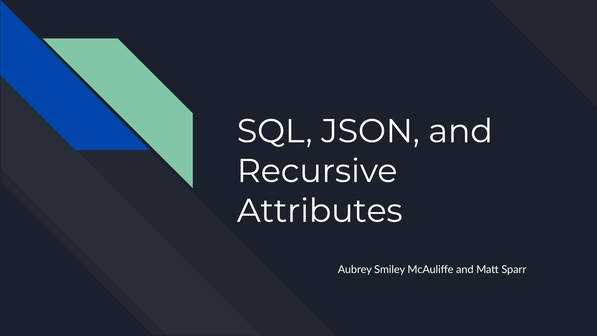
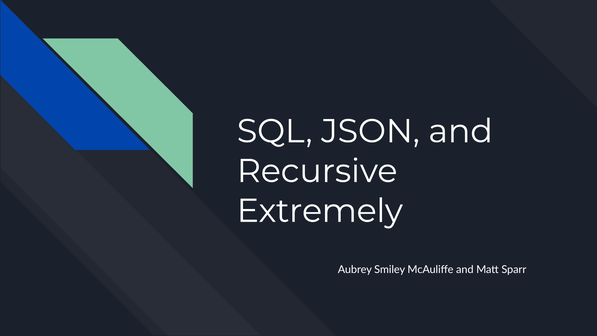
Attributes: Attributes -> Extremely (320, 211)
